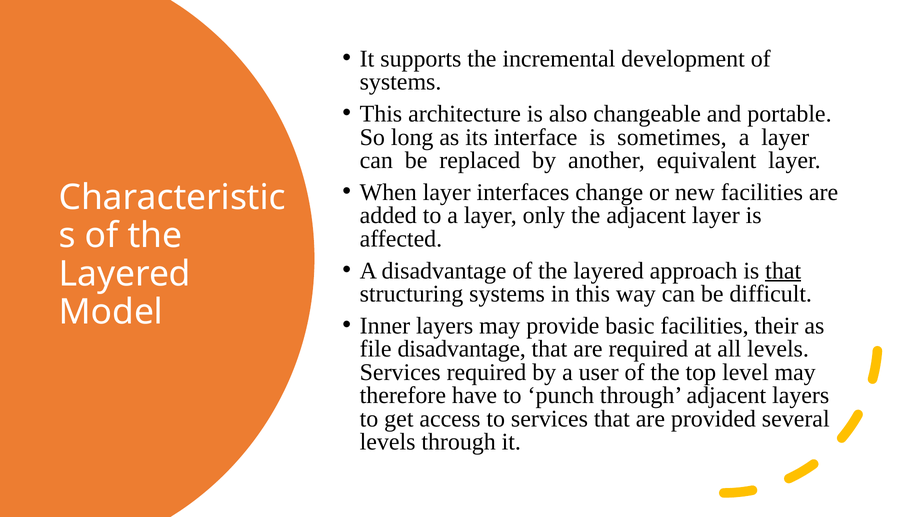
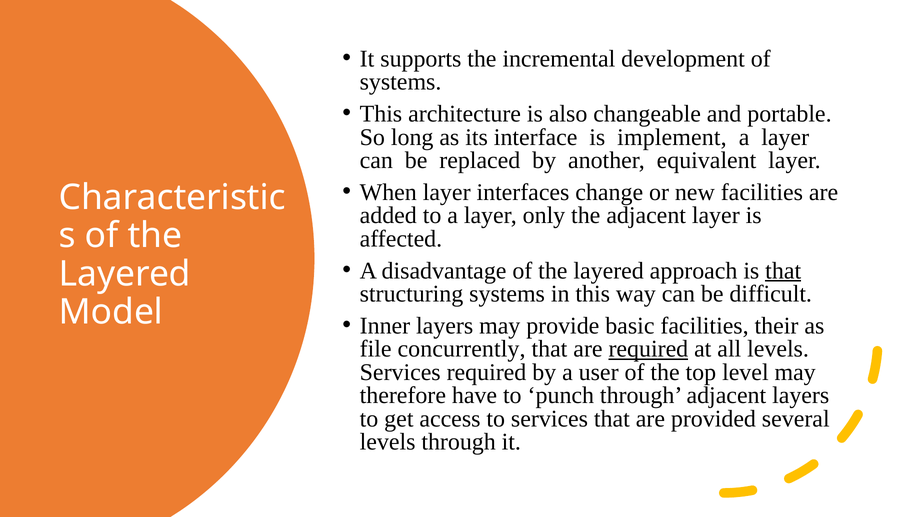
sometimes: sometimes -> implement (672, 137)
file disadvantage: disadvantage -> concurrently (462, 349)
required underline: none -> present (648, 349)
